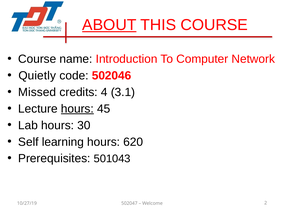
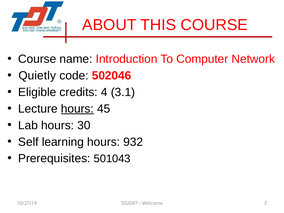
ABOUT underline: present -> none (109, 25)
Missed: Missed -> Eligible (37, 92)
620: 620 -> 932 (133, 142)
